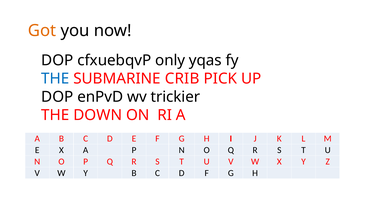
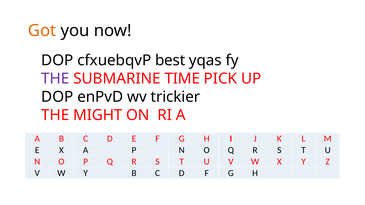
only: only -> best (170, 61)
THE colour: blue -> purple (55, 79)
CRIB: CRIB -> TIME (182, 79)
DOWN: DOWN -> MIGHT (98, 115)
